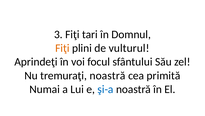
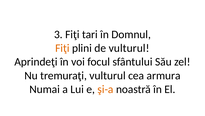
tremuraţi noastră: noastră -> vulturul (108, 75)
primită: primită -> armura (164, 75)
şi-a colour: blue -> orange (105, 89)
